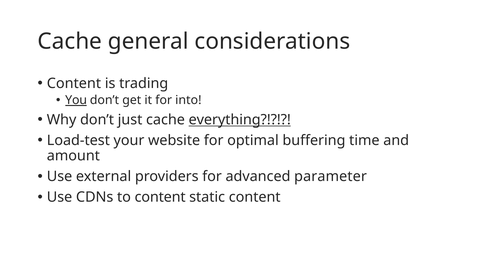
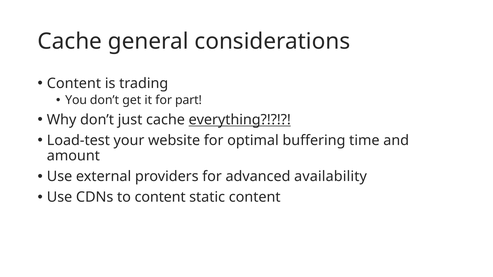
You underline: present -> none (76, 100)
into: into -> part (188, 100)
parameter: parameter -> availability (331, 177)
